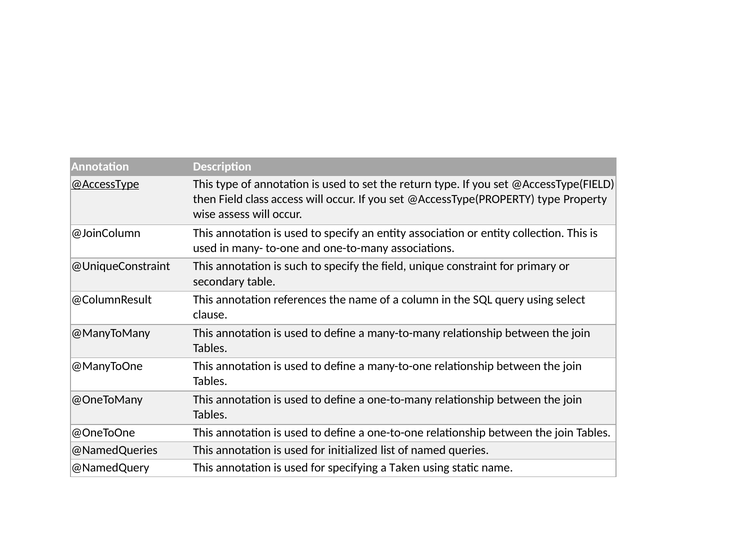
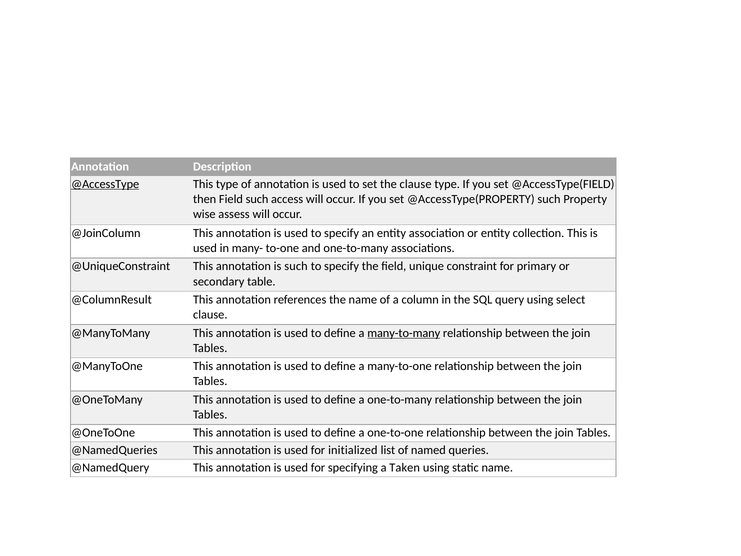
the return: return -> clause (416, 184)
Field class: class -> such (257, 199)
@AccessType(PROPERTY type: type -> such (549, 199)
many-to-many underline: none -> present (404, 333)
